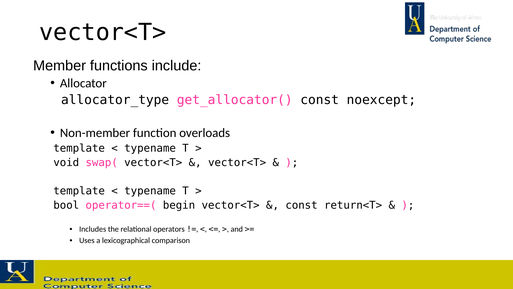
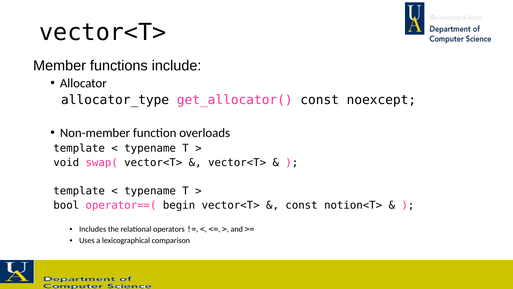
return<T>: return<T> -> notion<T> (353, 205)
